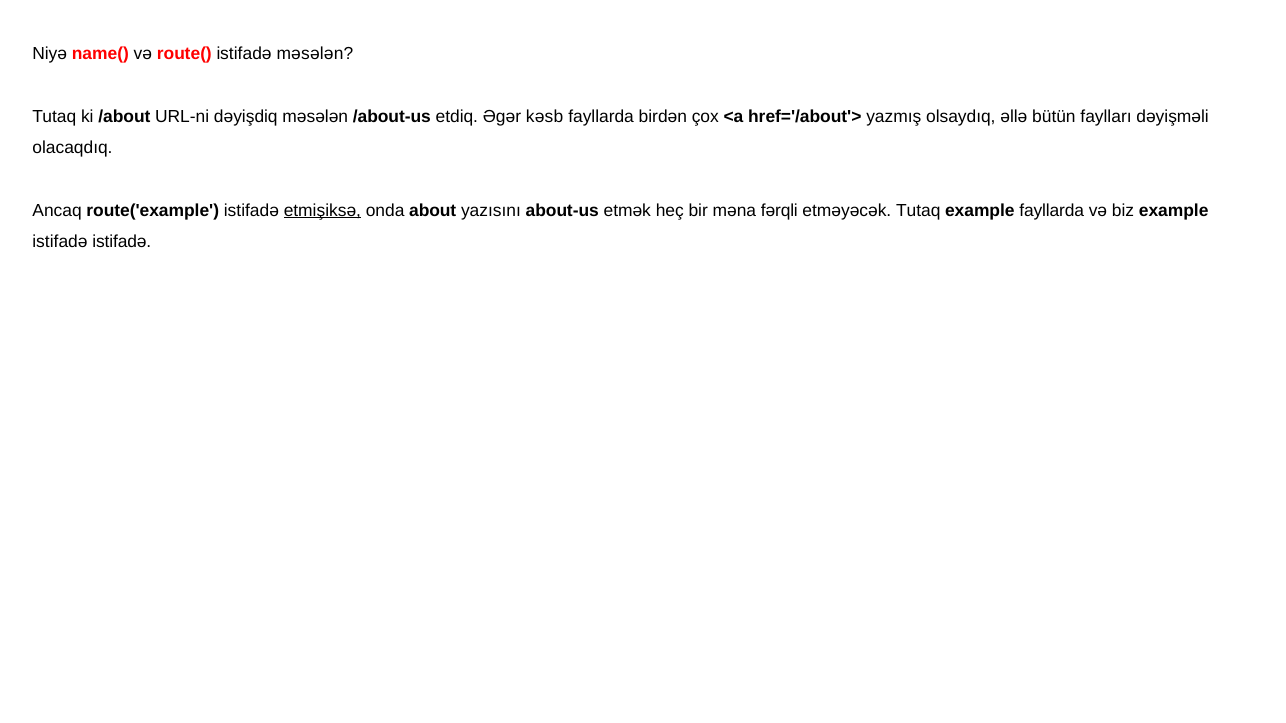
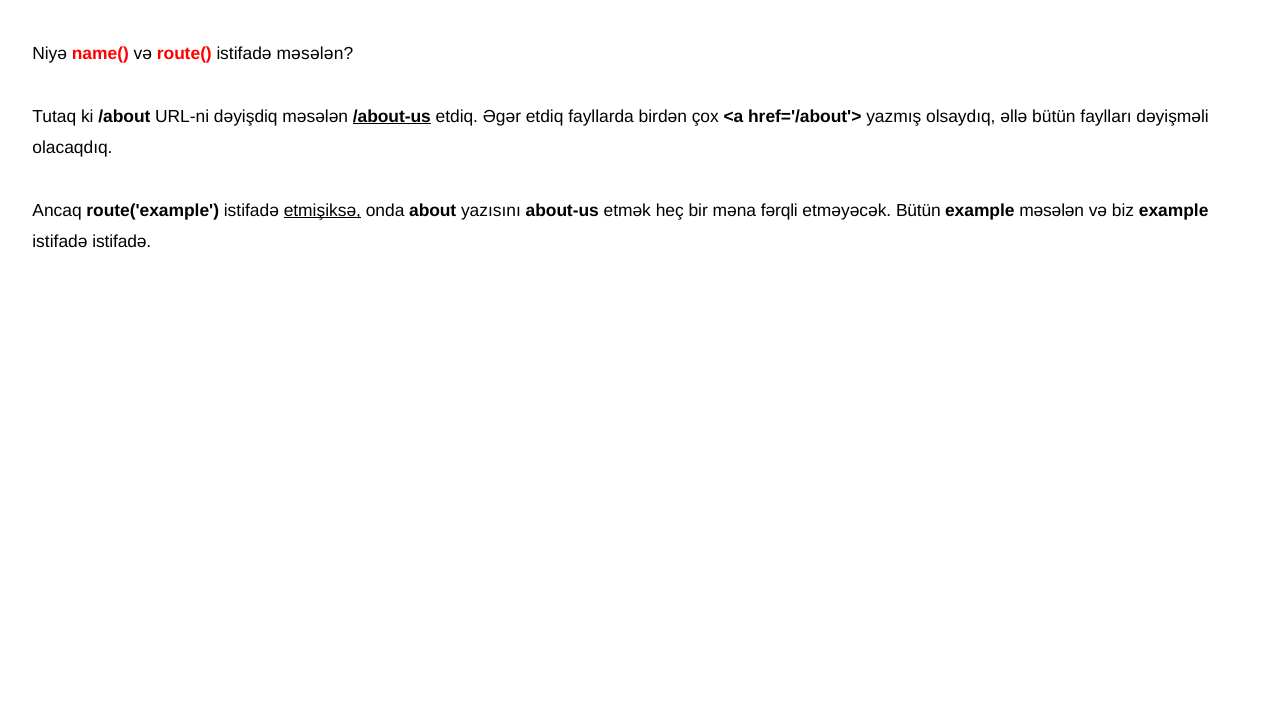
/about-us underline: none -> present (392, 116)
Əgər kəsb: kəsb -> etdiq (545, 116)
etməyəcək Tutaq: Tutaq -> Bütün (918, 211)
example fayllarda: fayllarda -> məsələn (1052, 211)
